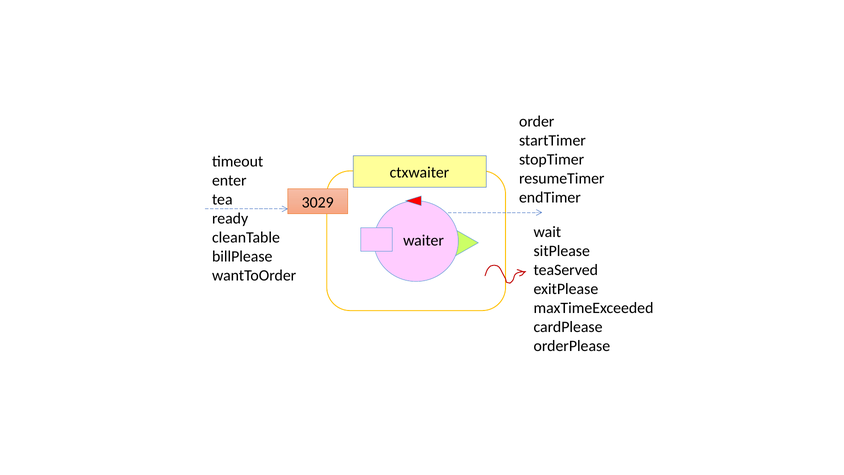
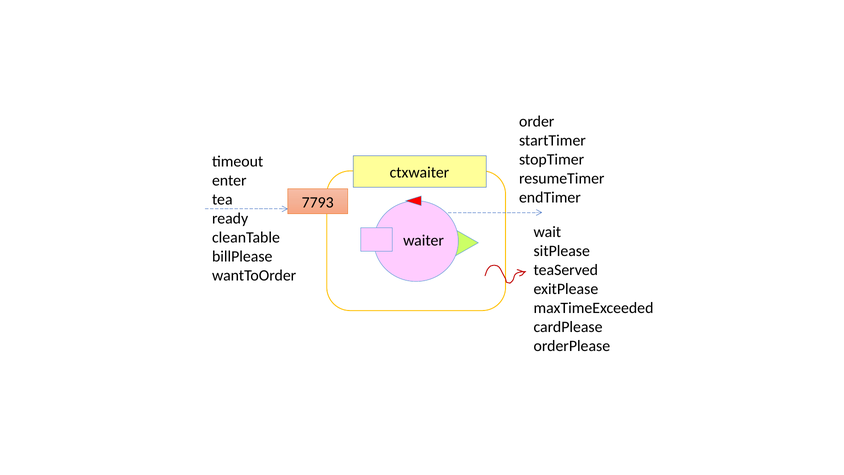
3029: 3029 -> 7793 (318, 202)
